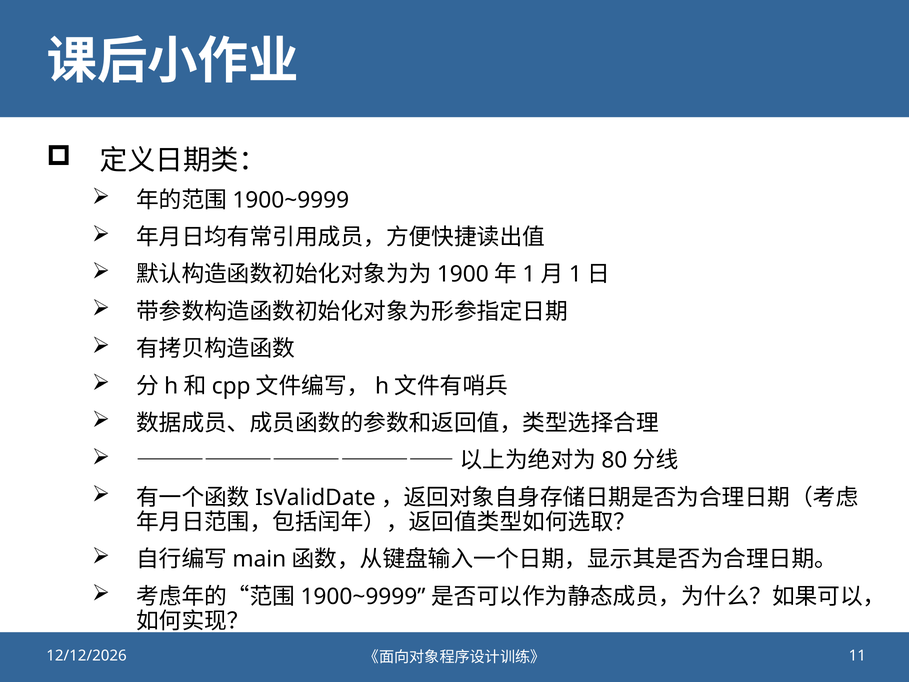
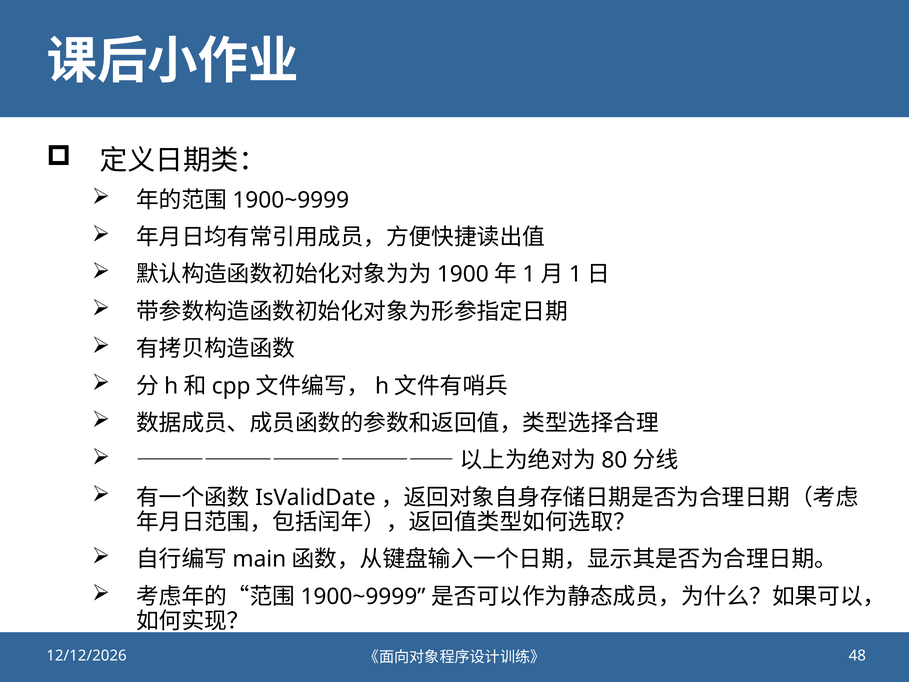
11: 11 -> 48 (857, 656)
